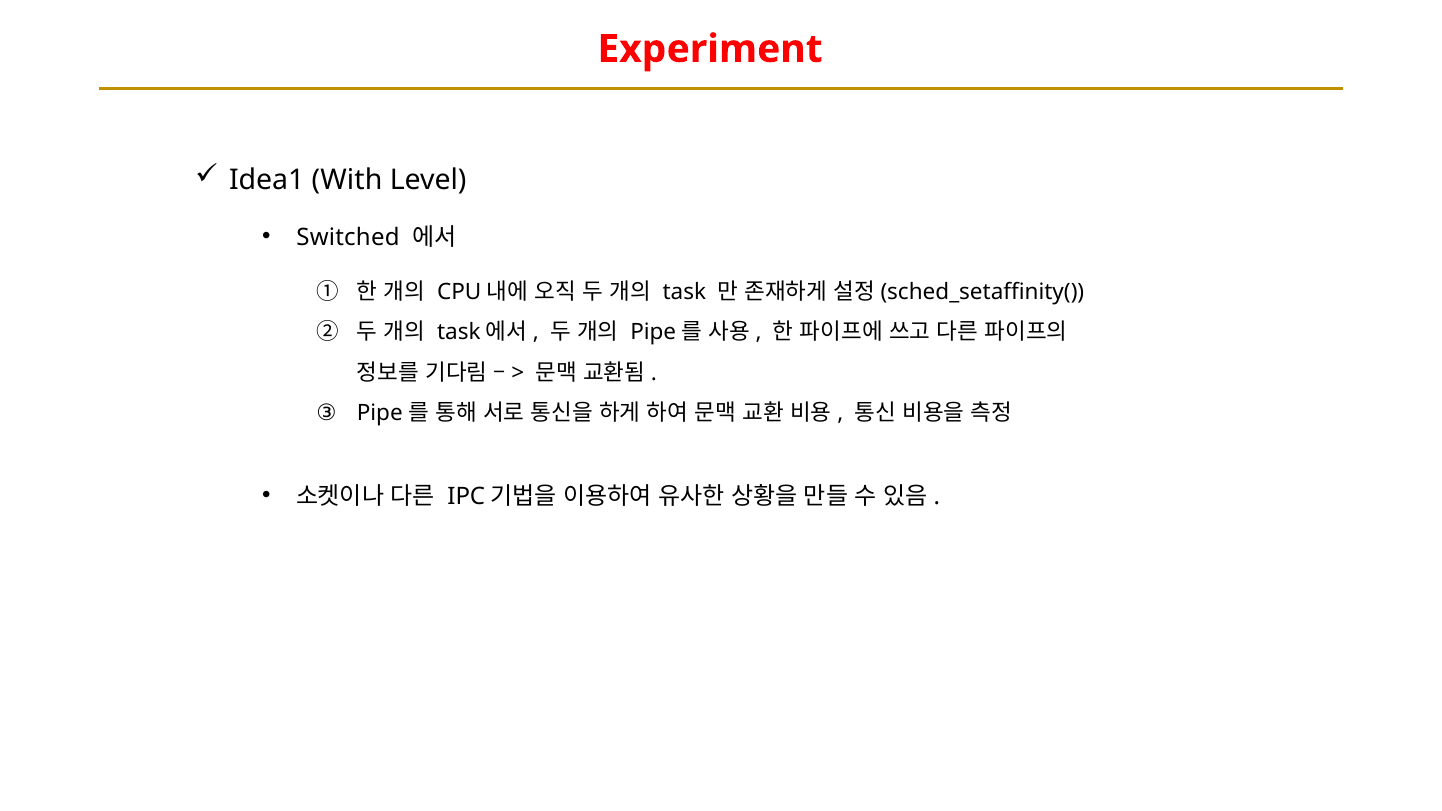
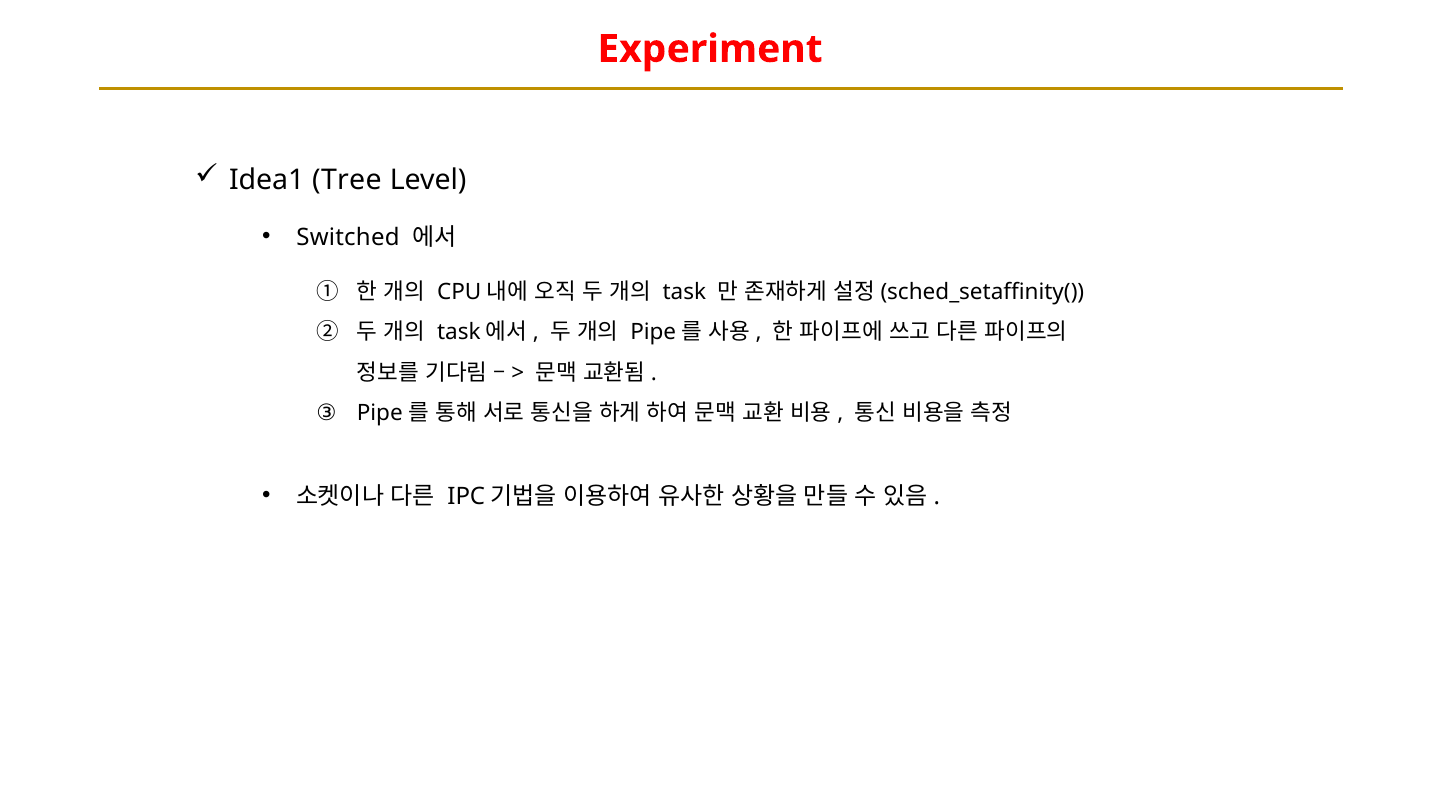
With: With -> Tree (347, 181)
